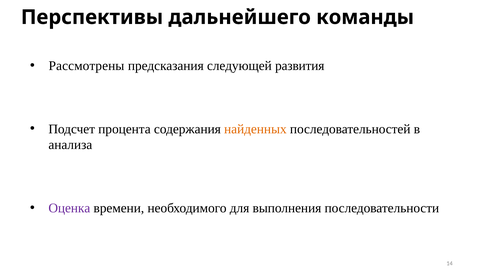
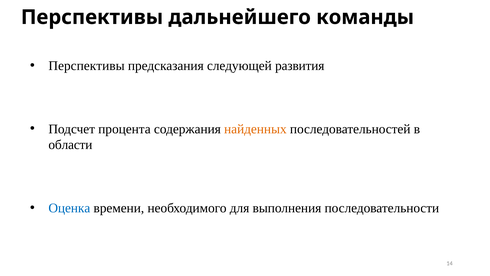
Рассмотрены: Рассмотрены -> Перспективы (87, 66)
анализа: анализа -> области (70, 145)
Оценка colour: purple -> blue (69, 208)
